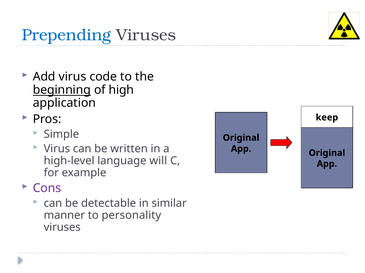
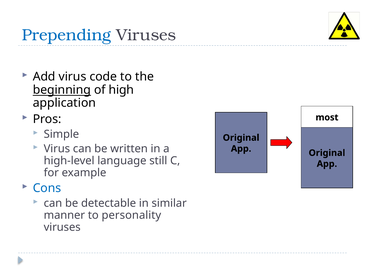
keep: keep -> most (327, 118)
will: will -> still (158, 161)
Cons colour: purple -> blue (47, 189)
